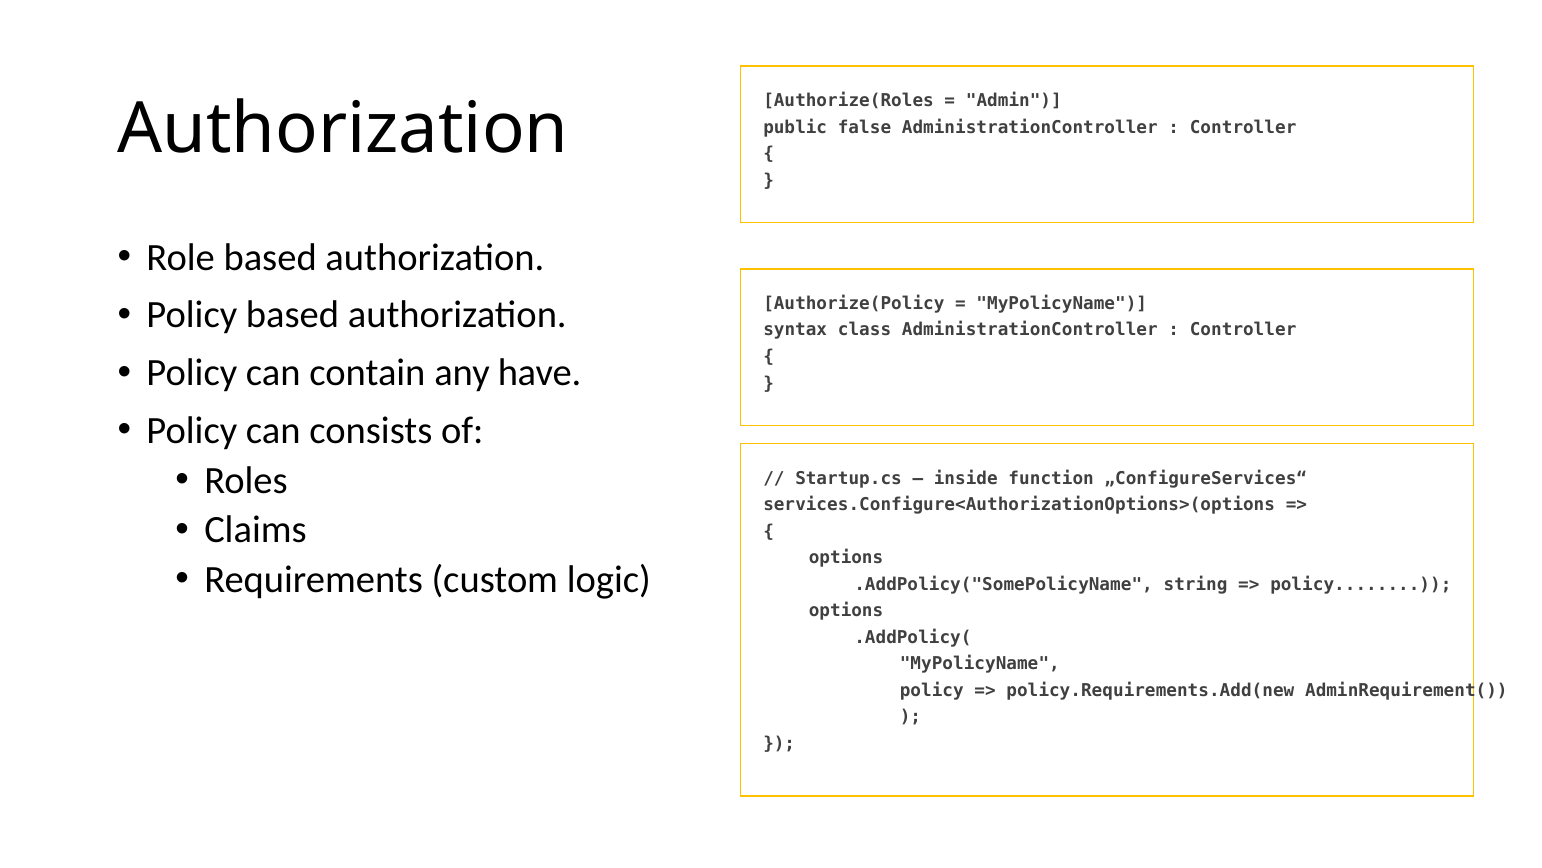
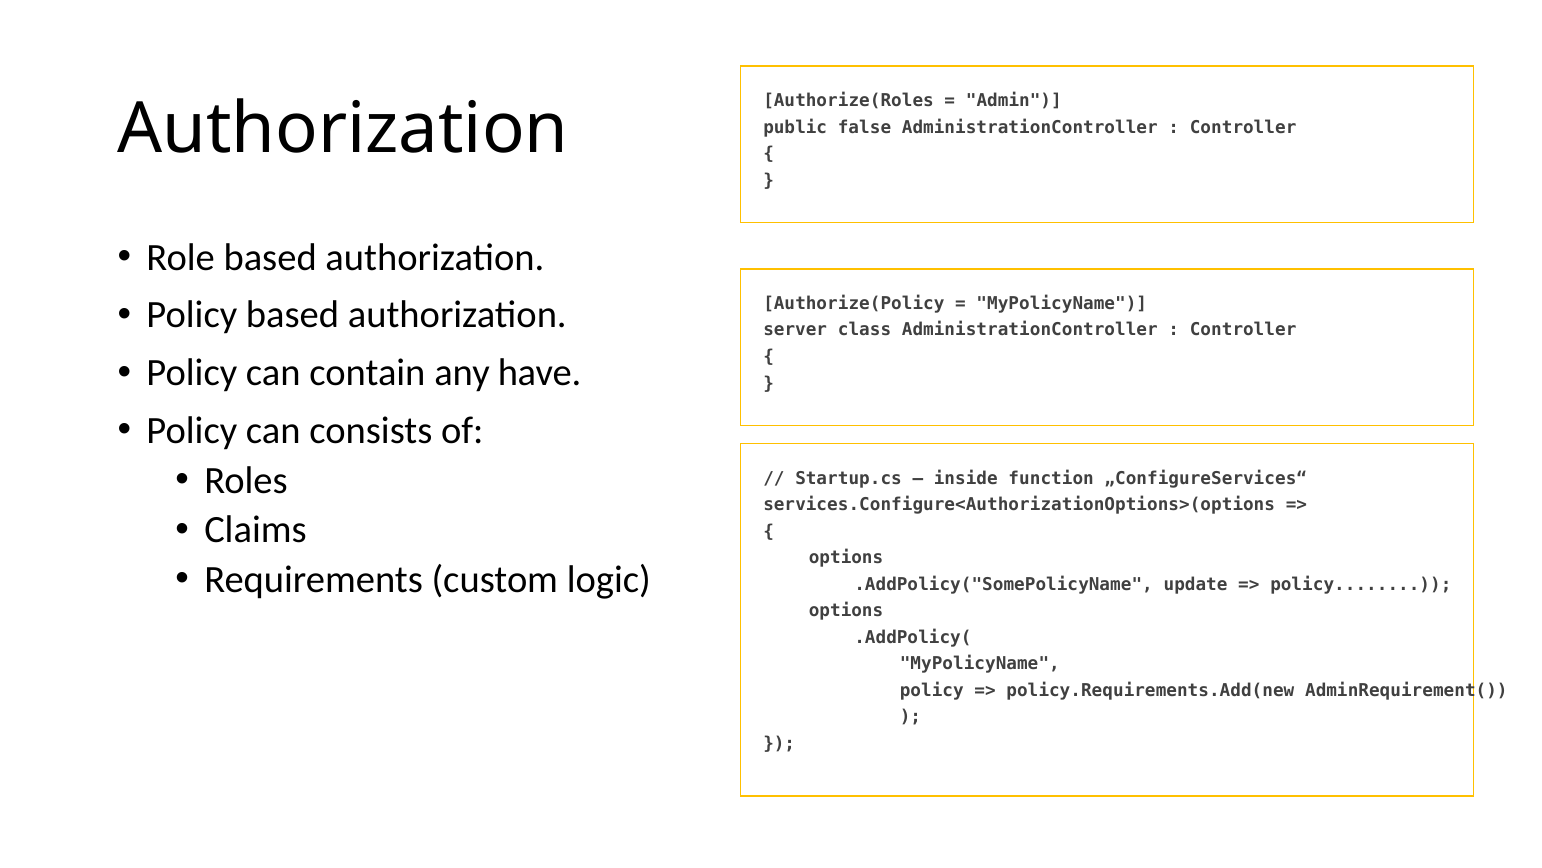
syntax: syntax -> server (795, 330)
string: string -> update (1196, 584)
